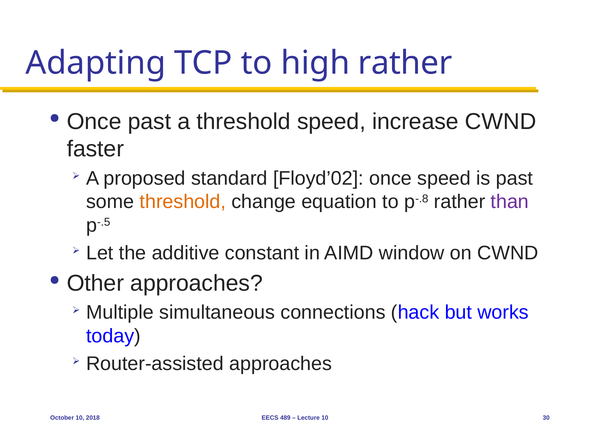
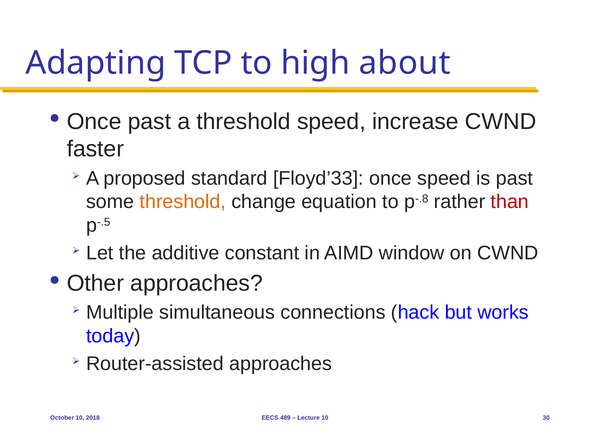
high rather: rather -> about (405, 63)
Floyd’02: Floyd’02 -> Floyd’33 (318, 178)
than colour: purple -> red (510, 202)
